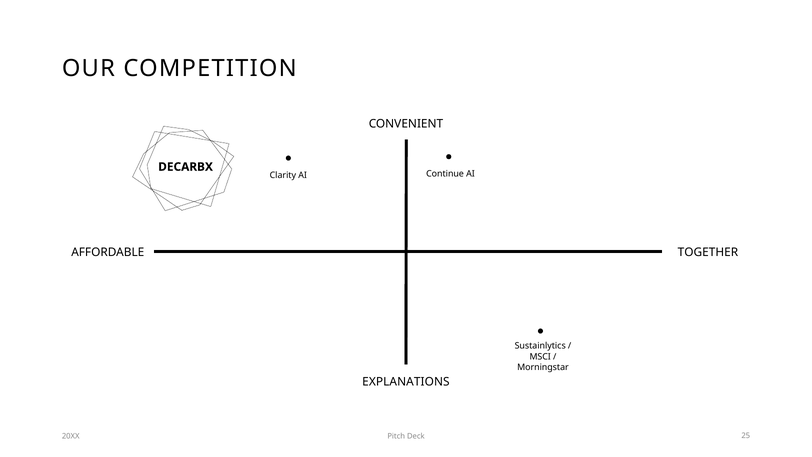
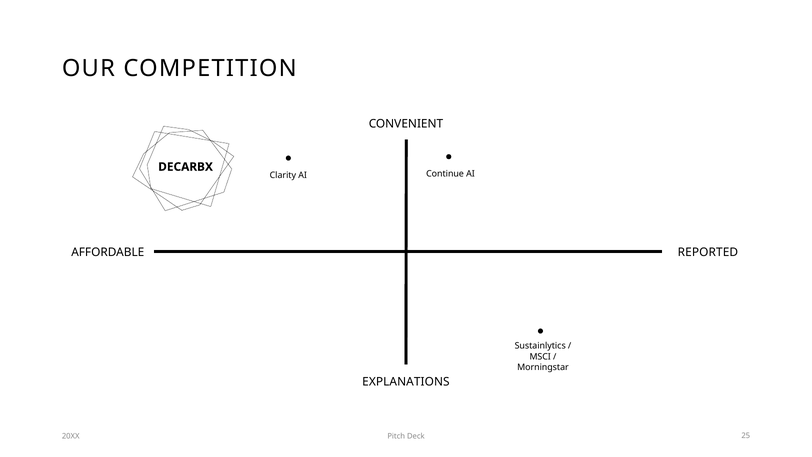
TOGETHER: TOGETHER -> REPORTED (708, 252)
